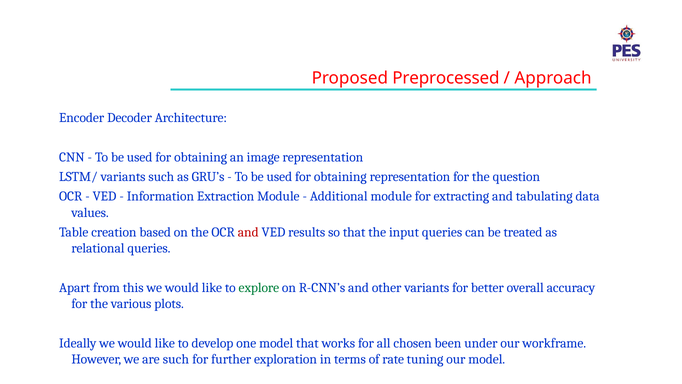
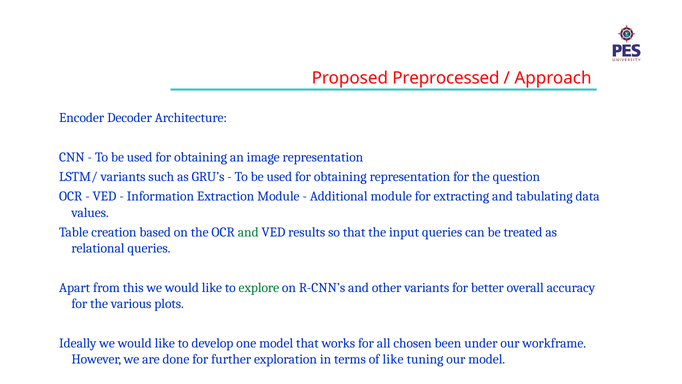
and colour: red -> green (248, 232)
are such: such -> done (176, 359)
of rate: rate -> like (393, 359)
